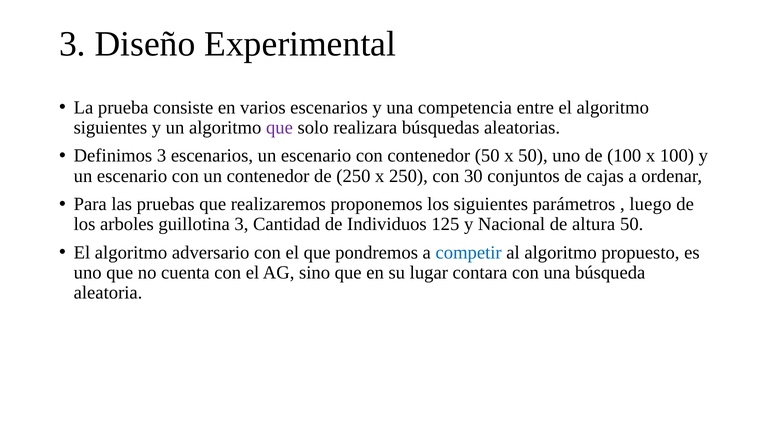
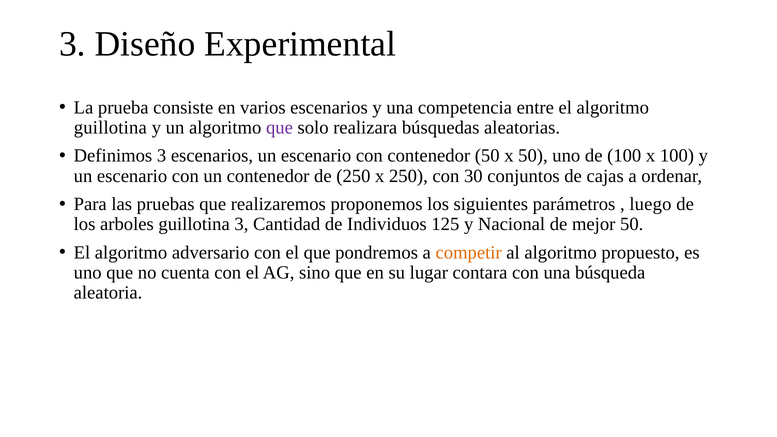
siguientes: siguientes -> guillotina (110, 128)
altura: altura -> mejor (594, 224)
competir colour: blue -> orange (469, 253)
